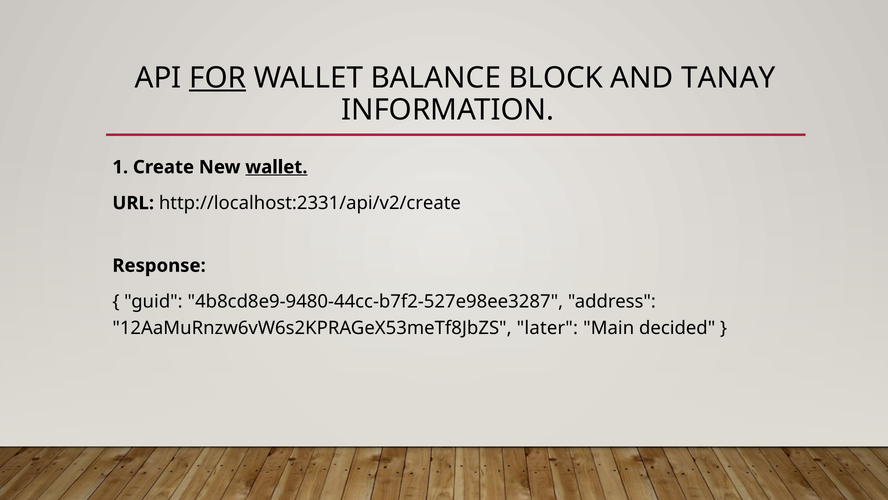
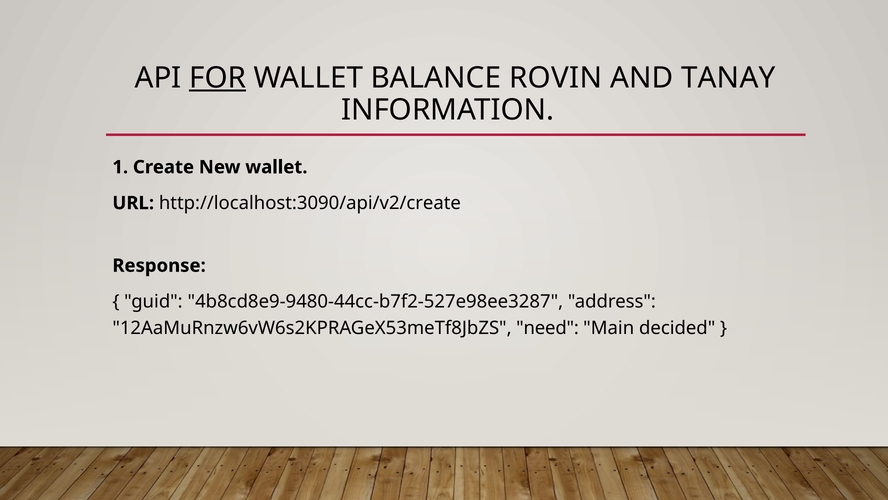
BLOCK: BLOCK -> ROVIN (556, 78)
wallet underline: present -> none (276, 167)
http://localhost:2331/api/v2/create: http://localhost:2331/api/v2/create -> http://localhost:3090/api/v2/create (310, 203)
later: later -> need (548, 328)
